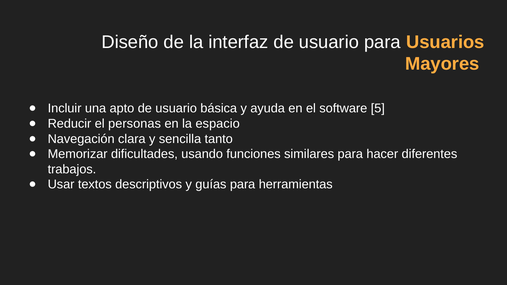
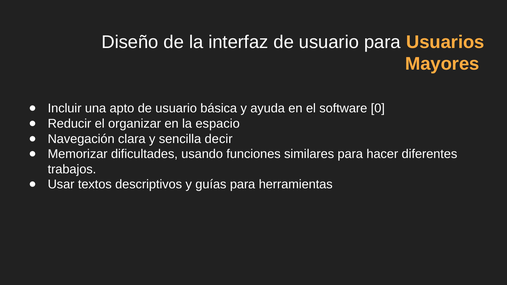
5: 5 -> 0 (378, 109)
personas: personas -> organizar (135, 124)
tanto: tanto -> decir (219, 139)
